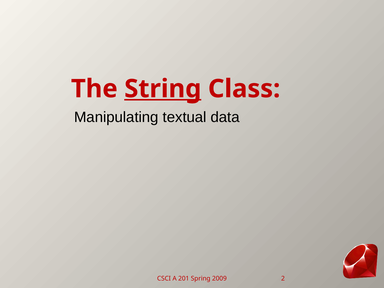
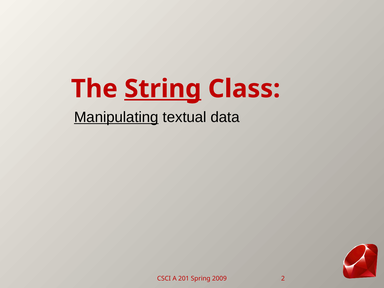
Manipulating underline: none -> present (116, 117)
